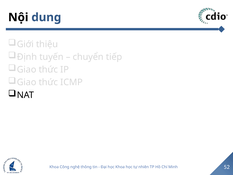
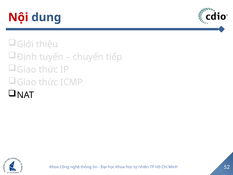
Nội colour: black -> red (18, 17)
